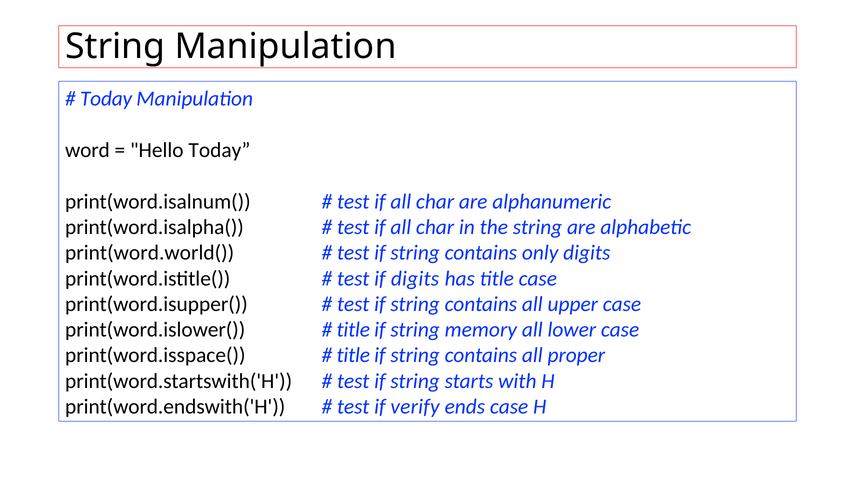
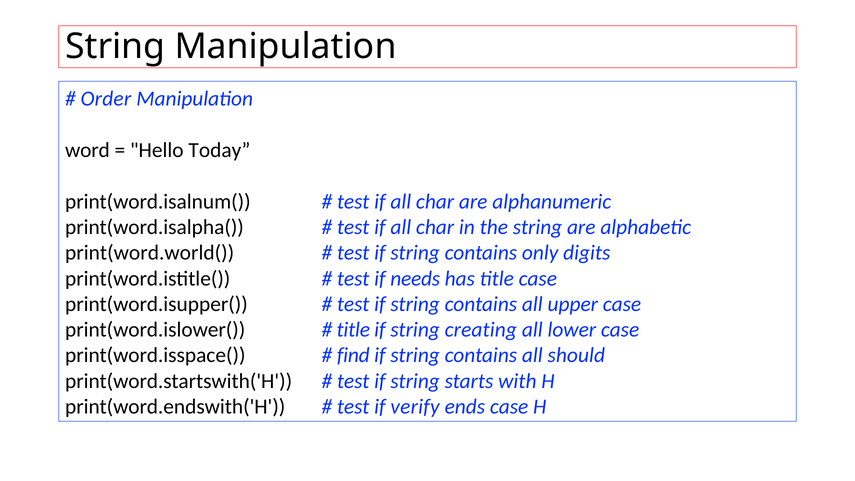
Today: Today -> Order (106, 99)
if digits: digits -> needs (415, 278)
memory: memory -> creating (481, 330)
title: title -> find (353, 355)
proper: proper -> should (576, 355)
